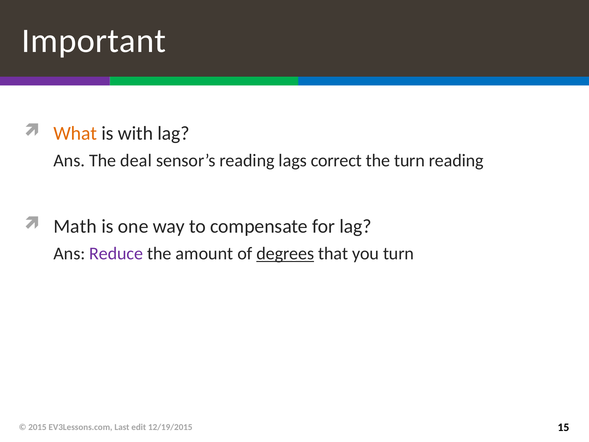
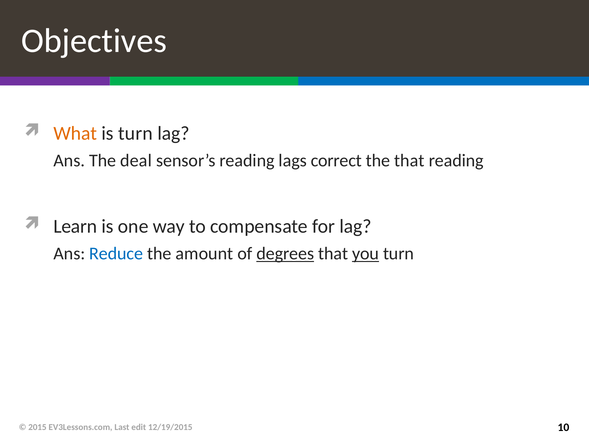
Important: Important -> Objectives (94, 41)
is with: with -> turn (135, 133)
the turn: turn -> that (409, 161)
Math: Math -> Learn (75, 226)
Reduce colour: purple -> blue (116, 254)
you underline: none -> present (366, 254)
15: 15 -> 10 (563, 427)
